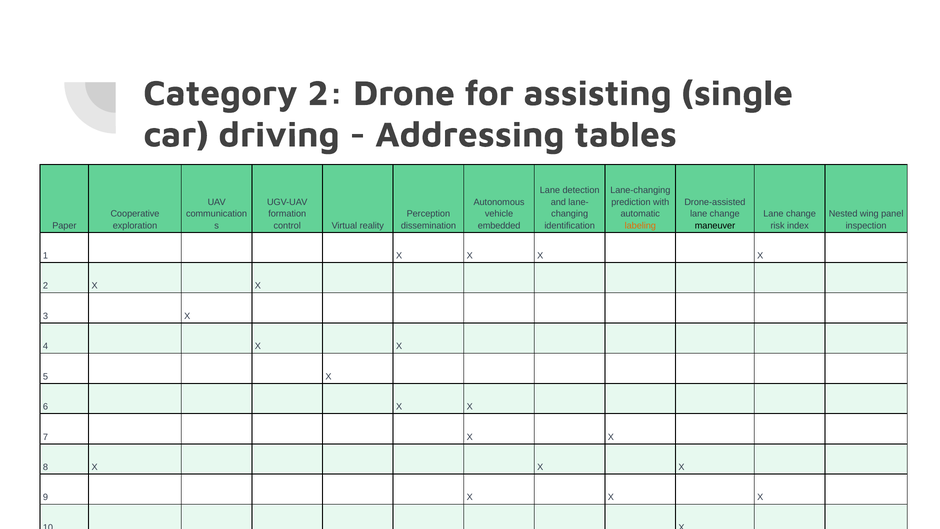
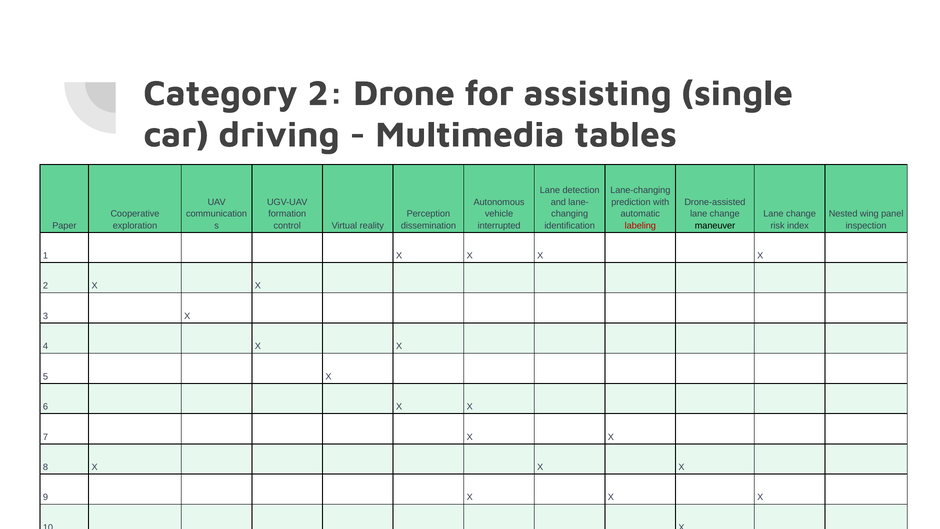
Addressing: Addressing -> Multimedia (470, 135)
embedded: embedded -> interrupted (499, 225)
labeling colour: orange -> red (640, 225)
